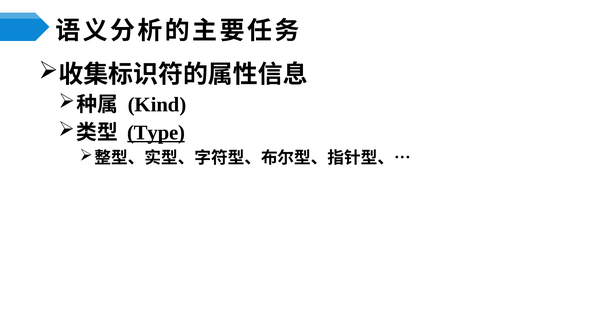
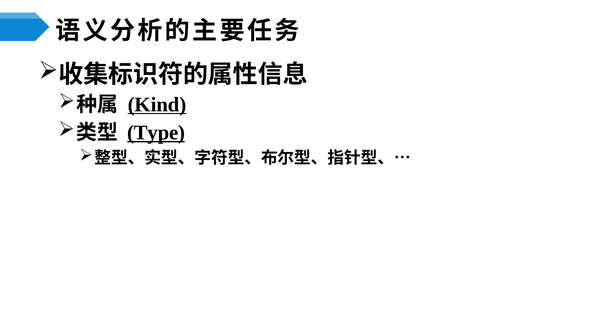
Kind underline: none -> present (157, 105)
